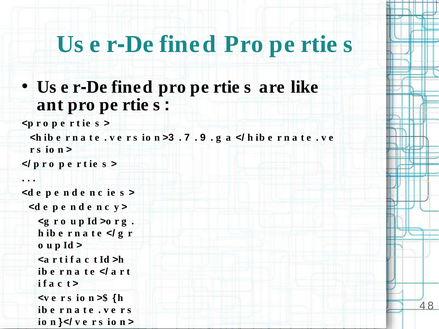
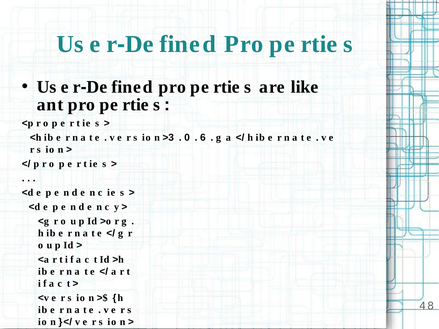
7: 7 -> 0 (187, 137)
9: 9 -> 6 (203, 137)
